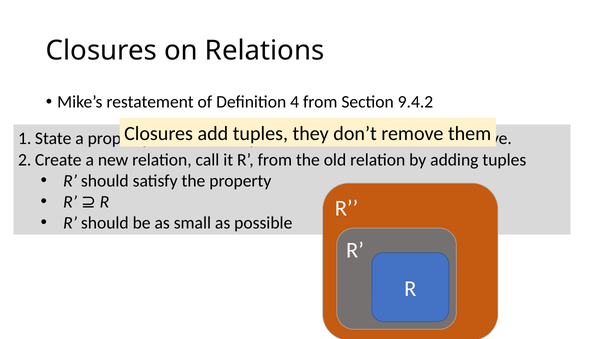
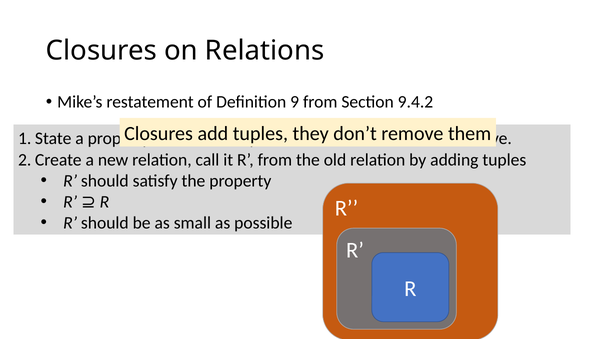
4: 4 -> 9 (295, 102)
